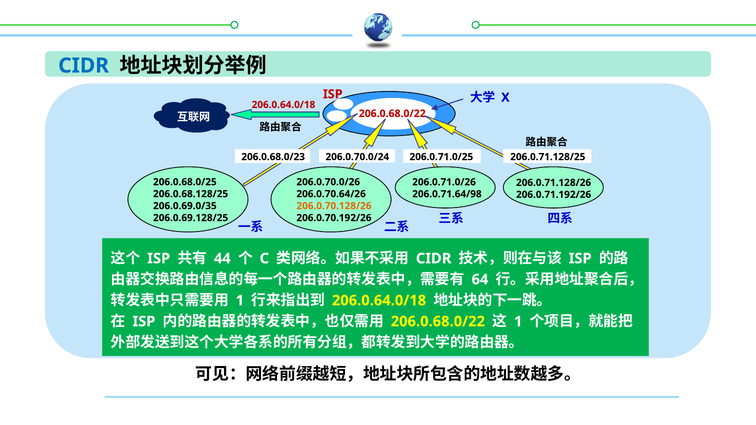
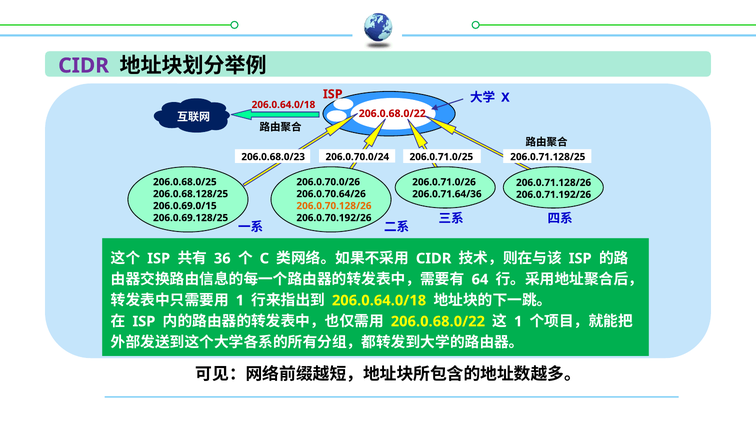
CIDR colour: blue -> purple (84, 66)
206.0.71.64/98: 206.0.71.64/98 -> 206.0.71.64/36 (447, 194)
206.0.69.0/35: 206.0.69.0/35 -> 206.0.69.0/15 (185, 206)
44: 44 -> 36 (222, 259)
